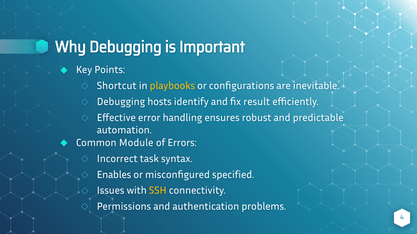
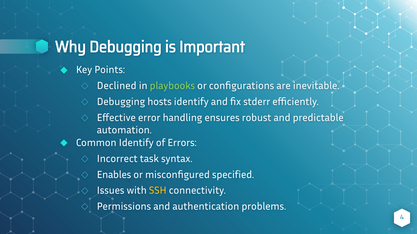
Shortcut: Shortcut -> Declined (117, 86)
playbooks colour: yellow -> light green (172, 86)
result: result -> stderr (257, 102)
Common Module: Module -> Identify (136, 143)
